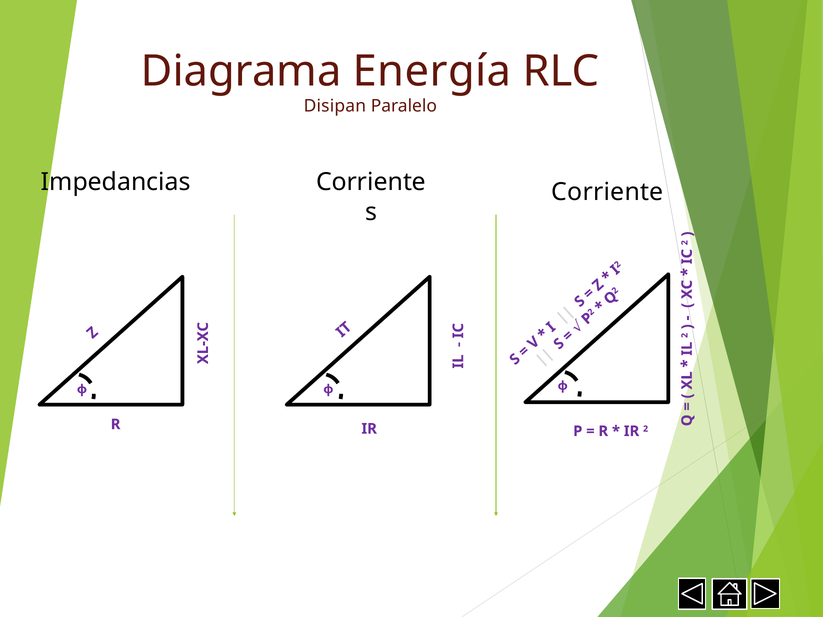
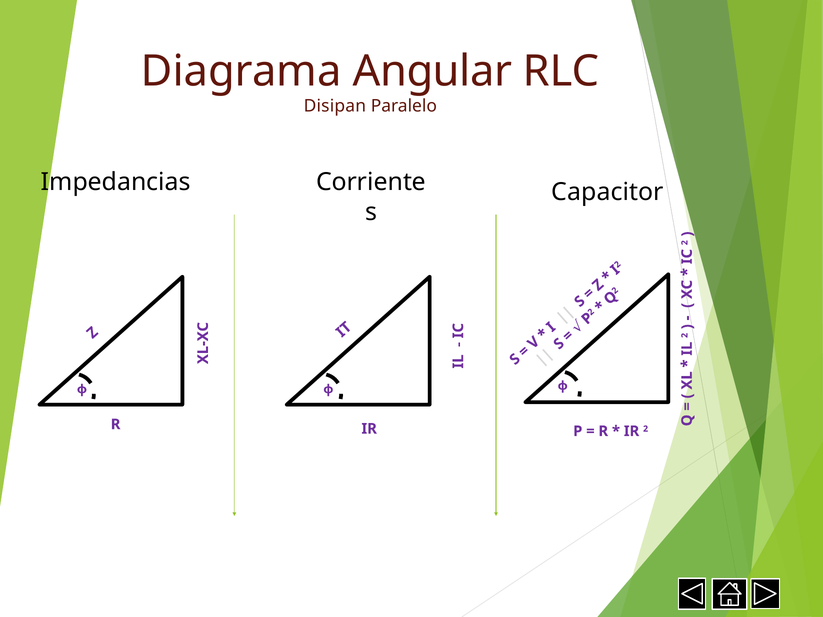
Energía: Energía -> Angular (432, 71)
Corriente: Corriente -> Capacitor (607, 192)
